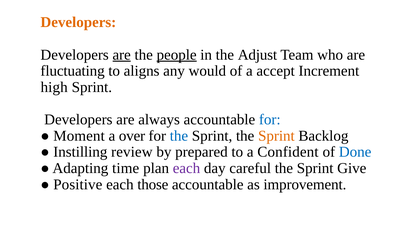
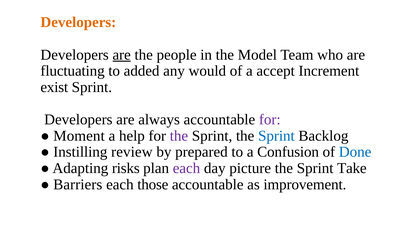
people underline: present -> none (177, 55)
Adjust: Adjust -> Model (257, 55)
aligns: aligns -> added (142, 71)
high: high -> exist (54, 87)
for colour: blue -> purple (270, 120)
over: over -> help (132, 136)
the colour: blue -> purple (179, 136)
Sprint colour: orange -> blue (276, 136)
Confident: Confident -> Confusion (288, 152)
time: time -> risks (126, 168)
careful: careful -> picture (250, 168)
Give: Give -> Take (352, 168)
Positive: Positive -> Barriers (78, 184)
